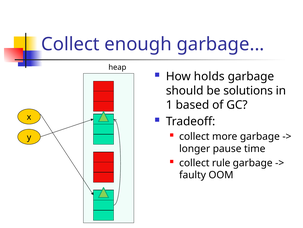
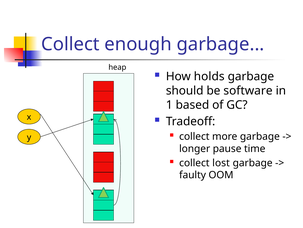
solutions: solutions -> software (248, 90)
rule: rule -> lost (221, 162)
